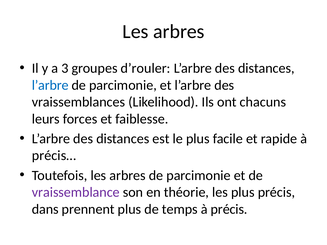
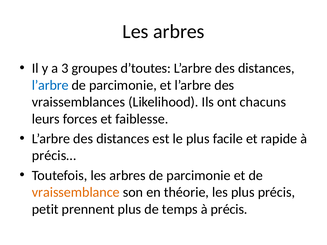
d’rouler: d’rouler -> d’toutes (146, 68)
vraissemblance colour: purple -> orange (76, 192)
dans: dans -> petit (45, 209)
